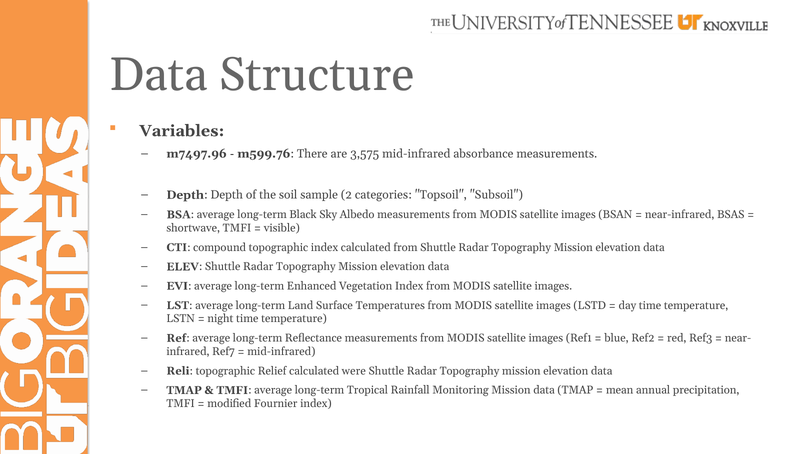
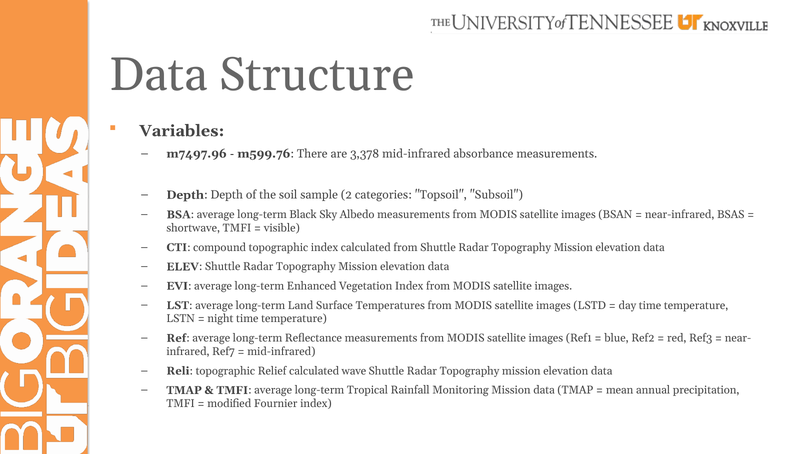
3,575: 3,575 -> 3,378 (365, 154)
were: were -> wave (354, 371)
